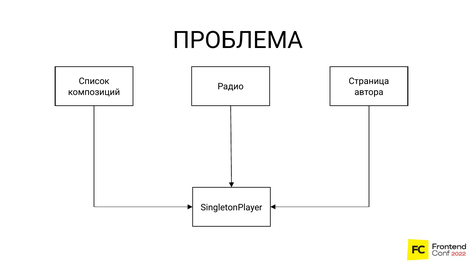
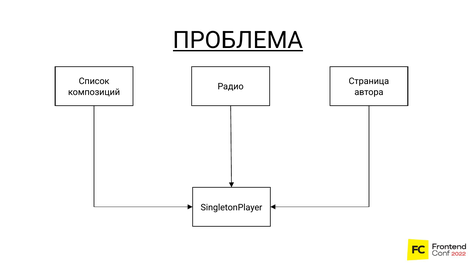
ПРОБЛЕМА underline: none -> present (238, 40)
